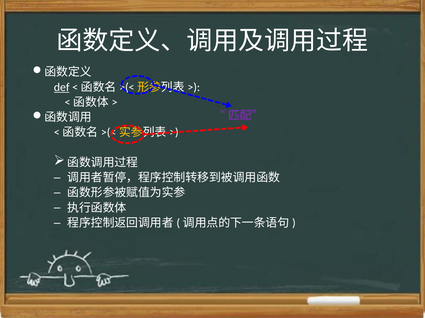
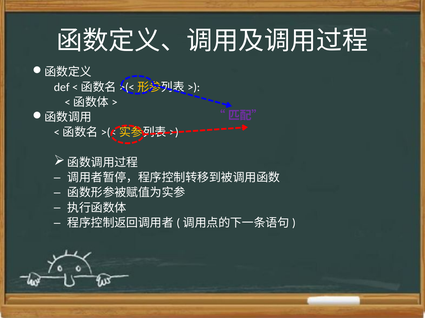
def underline: present -> none (62, 87)
